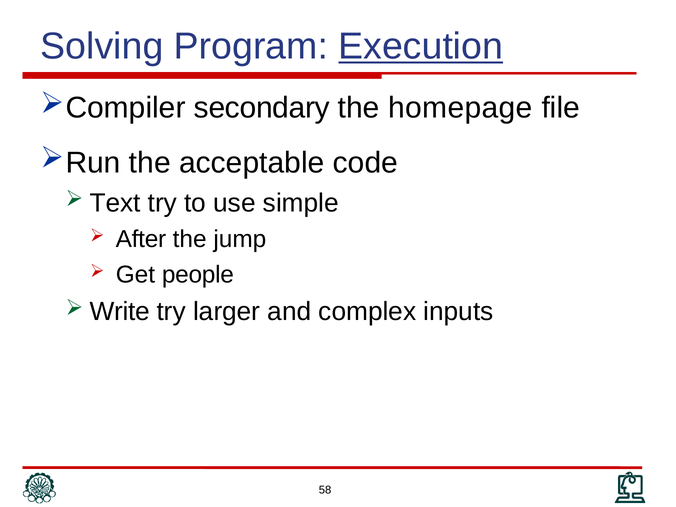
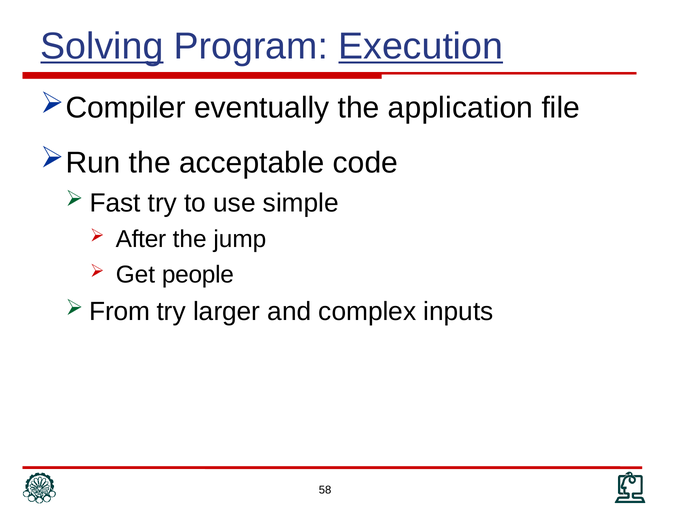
Solving underline: none -> present (102, 46)
secondary: secondary -> eventually (262, 108)
homepage: homepage -> application (460, 108)
Text: Text -> Fast (115, 203)
Write: Write -> From (120, 312)
